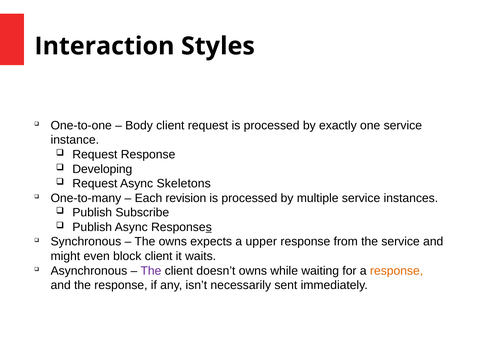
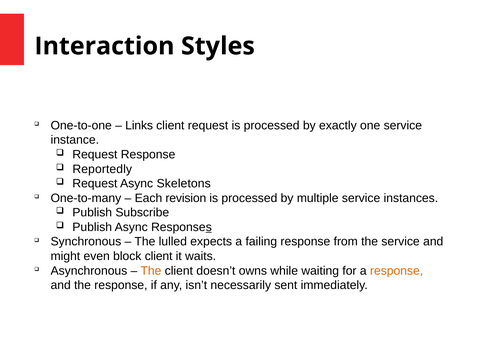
Body: Body -> Links (139, 125)
Developing: Developing -> Reportedly (102, 169)
The owns: owns -> lulled (173, 242)
upper: upper -> failing (261, 242)
The colour: purple -> orange (151, 271)
